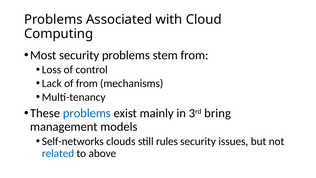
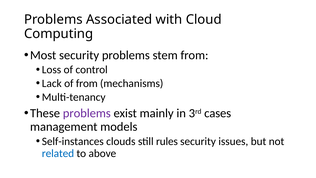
problems colour: blue -> purple (87, 113)
bring: bring -> cases (218, 113)
Self-networks: Self-networks -> Self-instances (73, 141)
